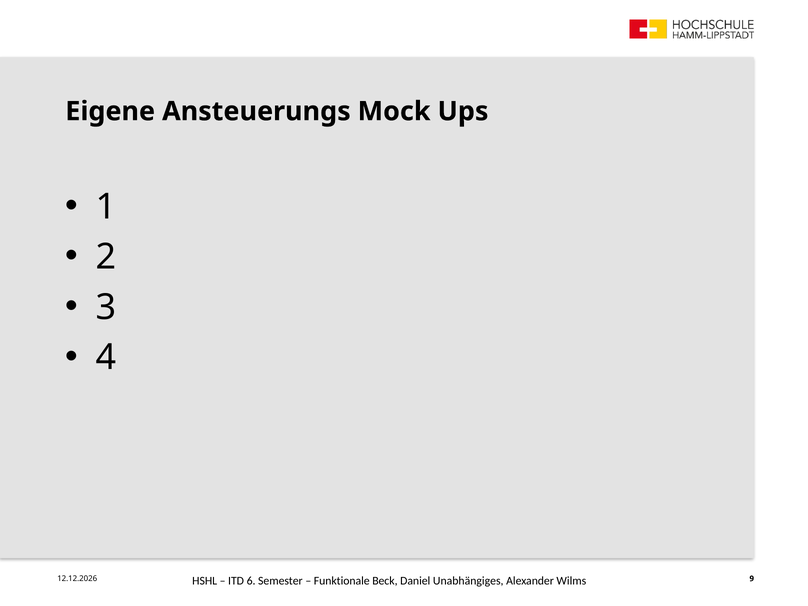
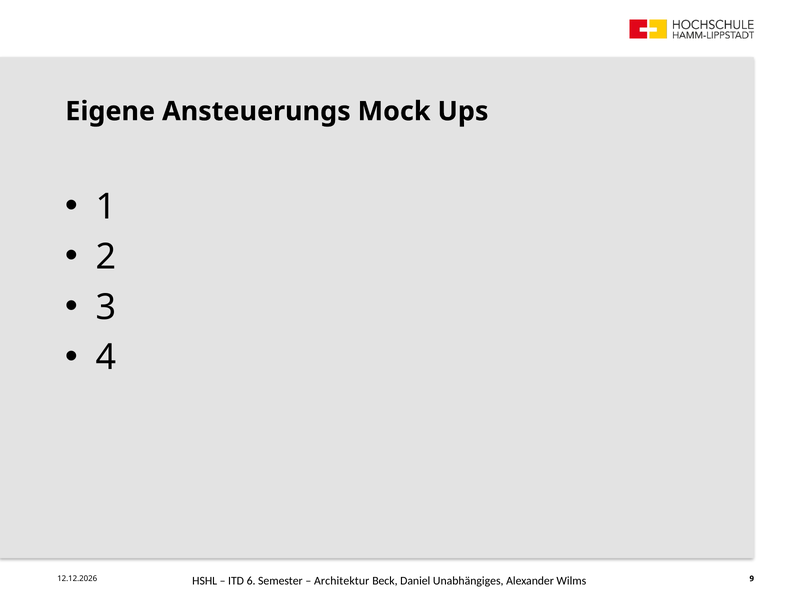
Funktionale: Funktionale -> Architektur (342, 581)
